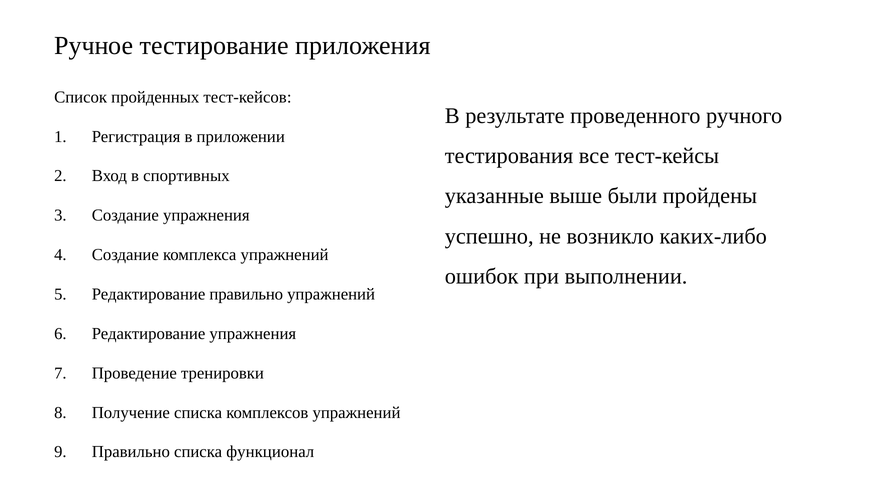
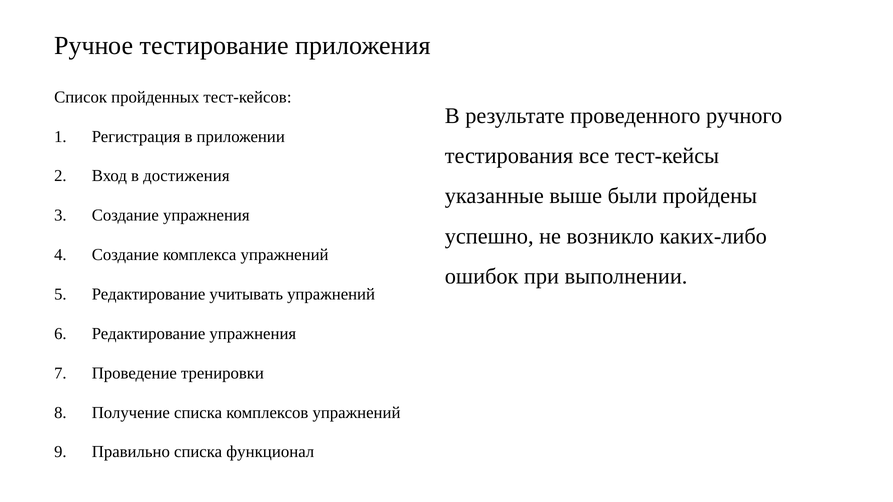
спортивных: спортивных -> достижения (186, 176)
Редактирование правильно: правильно -> учитывать (246, 294)
